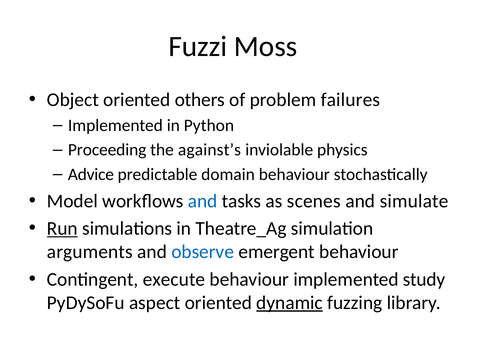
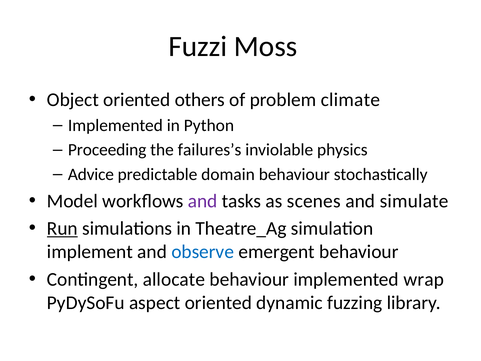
failures: failures -> climate (350, 100)
against’s: against’s -> failures’s (210, 150)
and colour: blue -> purple (203, 201)
arguments: arguments -> implement (90, 252)
execute: execute -> allocate (174, 279)
study: study -> wrap (424, 279)
dynamic underline: present -> none (290, 302)
